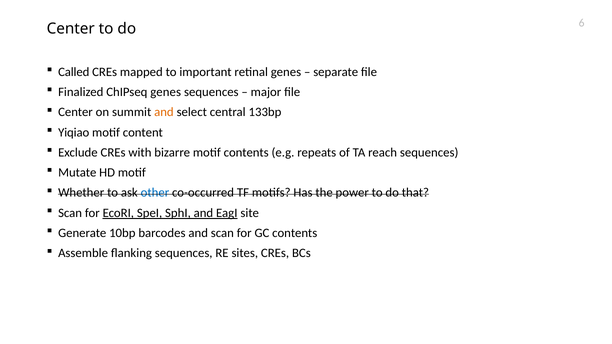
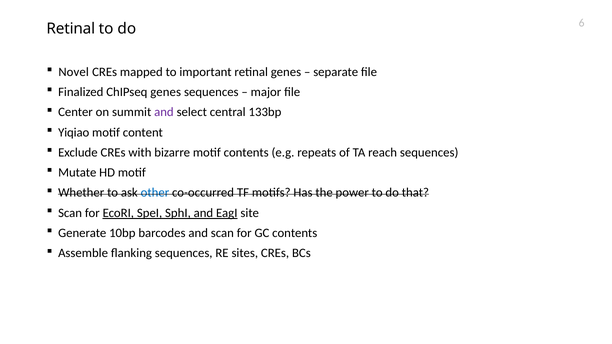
Center: Center -> Retinal (71, 29)
Called: Called -> Novel (74, 72)
and colour: orange -> purple (164, 112)
